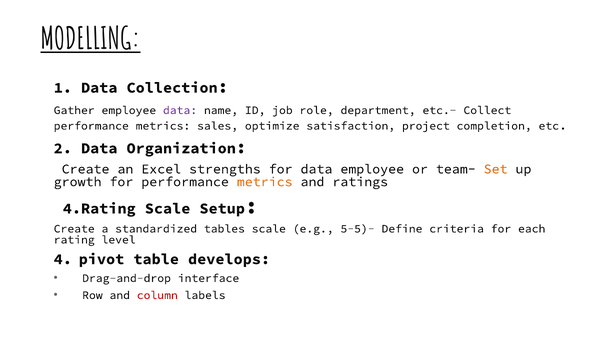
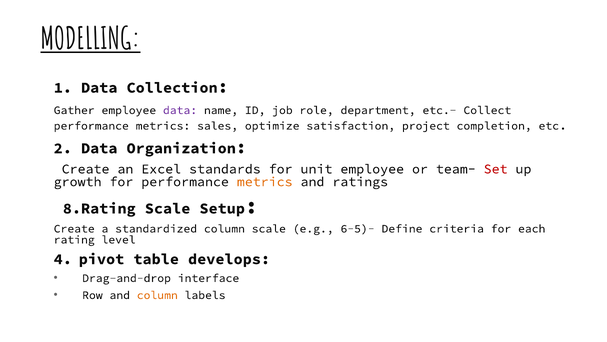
strengths: strengths -> standards (225, 169)
for data: data -> unit (316, 169)
Set colour: orange -> red (496, 169)
4.Rating: 4.Rating -> 8.Rating (99, 208)
standardized tables: tables -> column (224, 228)
5-5)-: 5-5)- -> 6-5)- (358, 228)
column colour: red -> orange (157, 295)
